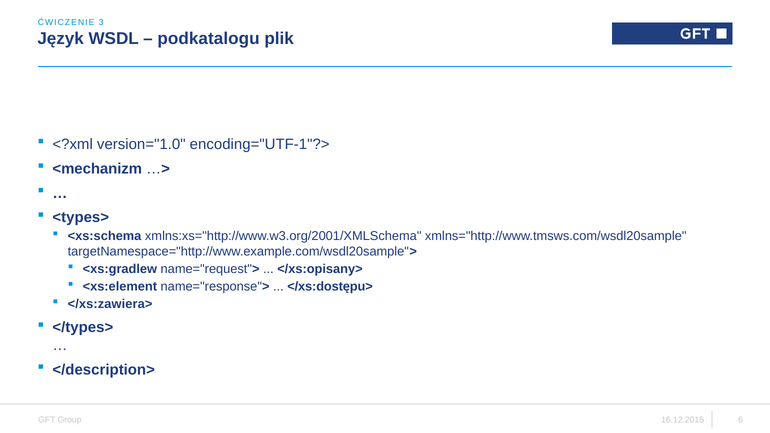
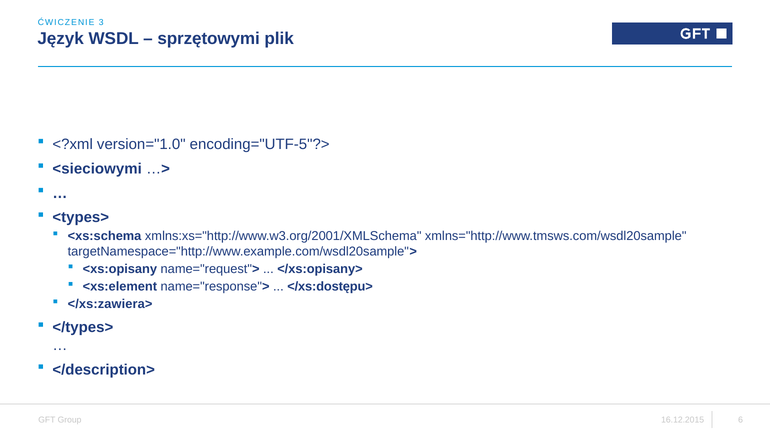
podkatalogu: podkatalogu -> sprzętowymi (209, 38)
encoding="UTF-1"?>: encoding="UTF-1"?> -> encoding="UTF-5"?> (260, 144)
<mechanizm: <mechanizm -> <sieciowymi (97, 169)
<xs:gradlew: <xs:gradlew -> <xs:opisany (120, 269)
